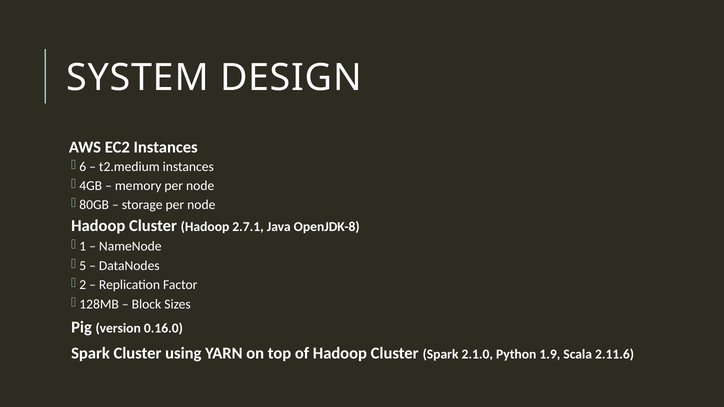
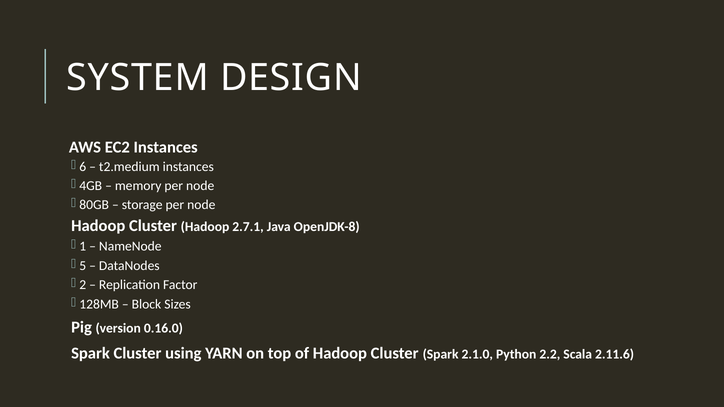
1.9: 1.9 -> 2.2 (550, 355)
